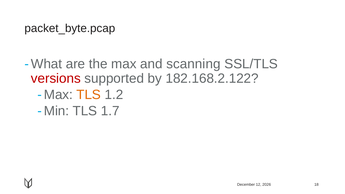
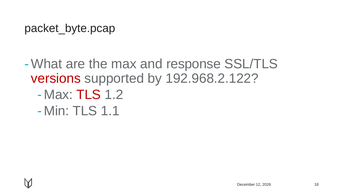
scanning: scanning -> response (194, 64)
182.168.2.122: 182.168.2.122 -> 192.968.2.122 (212, 78)
TLS colour: orange -> red (89, 95)
1.7: 1.7 -> 1.1 (110, 111)
